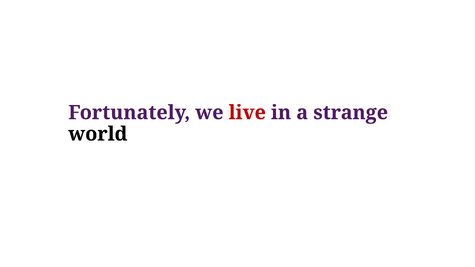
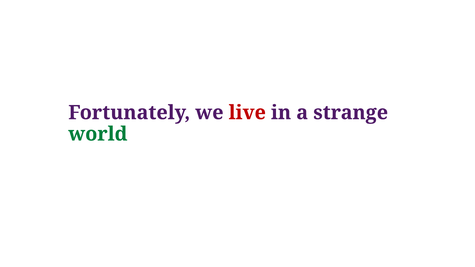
world colour: black -> green (98, 134)
